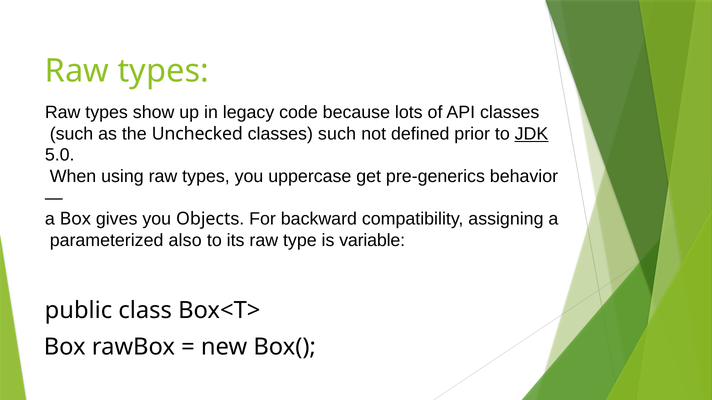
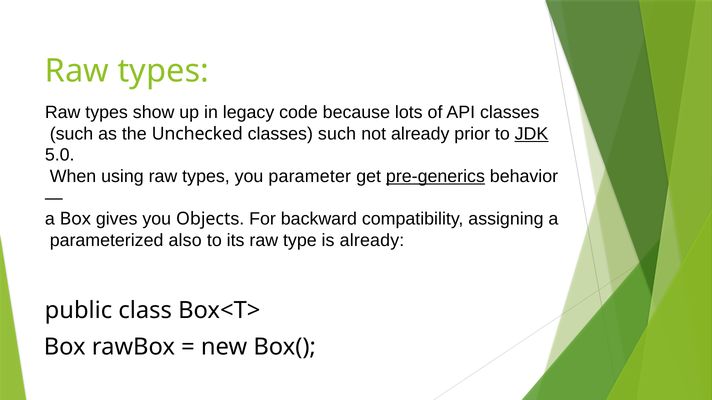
not defined: defined -> already (420, 134)
uppercase: uppercase -> parameter (310, 177)
pre-generics underline: none -> present (435, 177)
is variable: variable -> already (372, 241)
